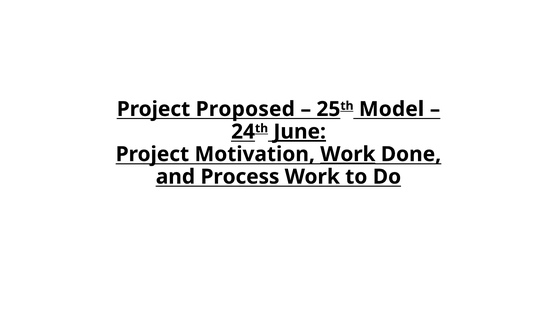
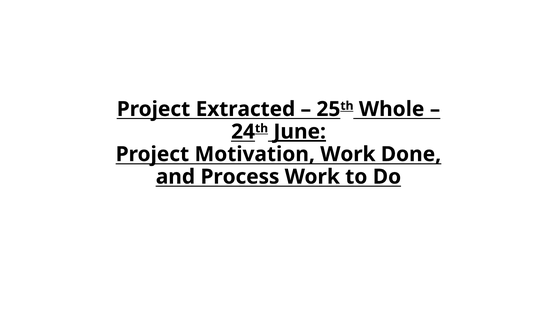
Proposed: Proposed -> Extracted (245, 109)
Model: Model -> Whole (392, 109)
Work underline: present -> none (348, 154)
